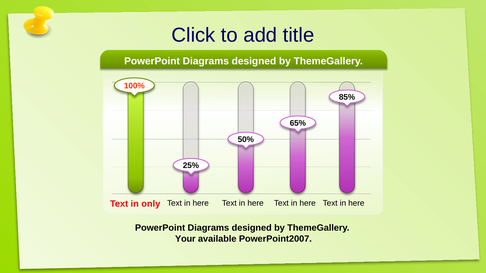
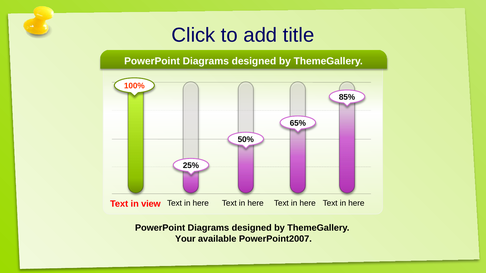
only: only -> view (151, 204)
